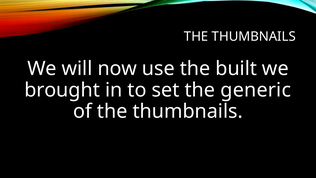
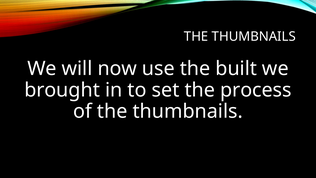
generic: generic -> process (256, 90)
